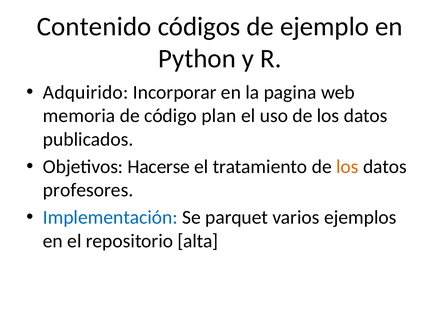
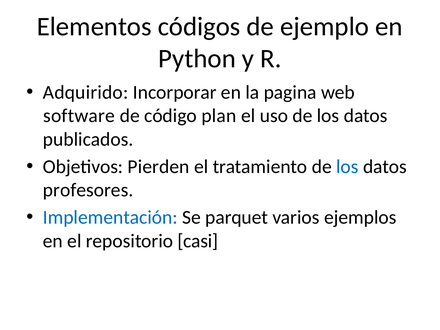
Contenido: Contenido -> Elementos (94, 26)
memoria: memoria -> software (79, 116)
Hacerse: Hacerse -> Pierden (159, 167)
los colour: orange -> blue (347, 167)
alta: alta -> casi (198, 241)
